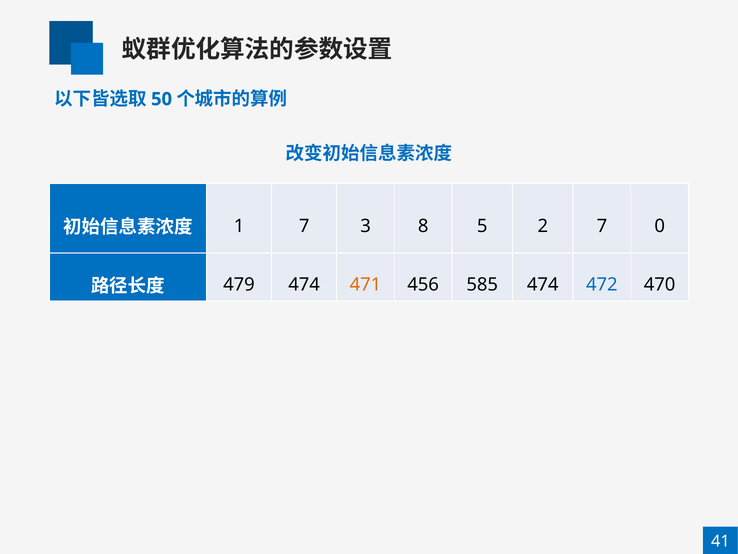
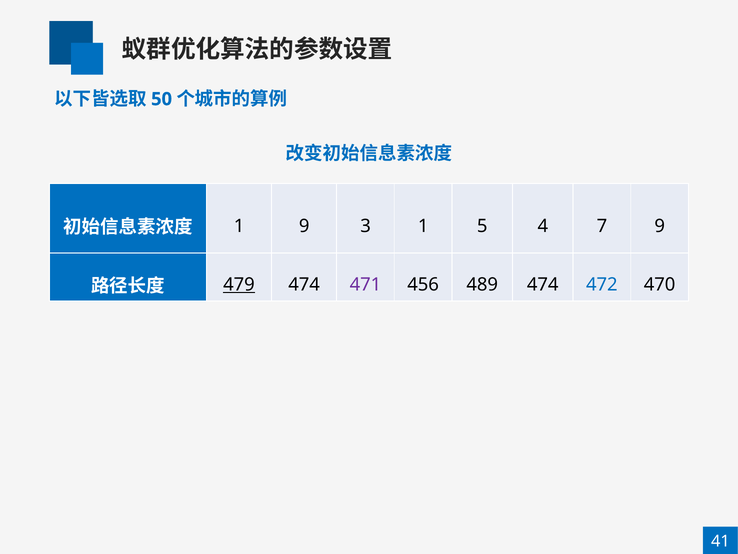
1 7: 7 -> 9 (304, 226)
3 8: 8 -> 1 (423, 226)
2: 2 -> 4 (543, 226)
7 0: 0 -> 9 (660, 226)
479 underline: none -> present (239, 284)
471 colour: orange -> purple (365, 284)
585: 585 -> 489 (482, 284)
